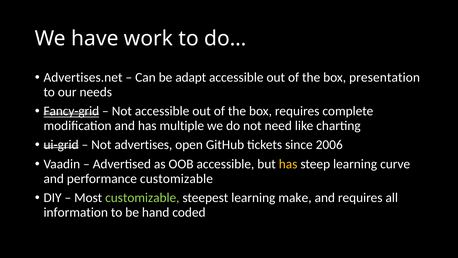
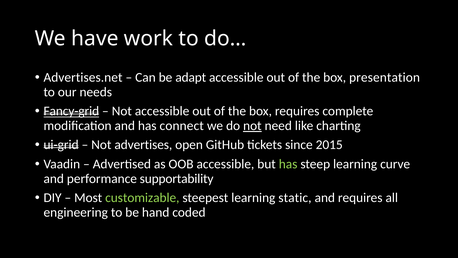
multiple: multiple -> connect (182, 125)
not underline: none -> present (252, 125)
2006: 2006 -> 2015 (329, 145)
has colour: yellow -> light green (288, 164)
performance customizable: customizable -> supportability (177, 178)
make: make -> static (295, 198)
information: information -> engineering (76, 212)
